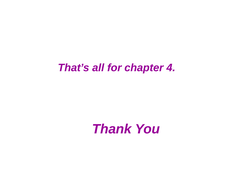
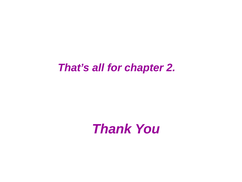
4: 4 -> 2 (171, 68)
